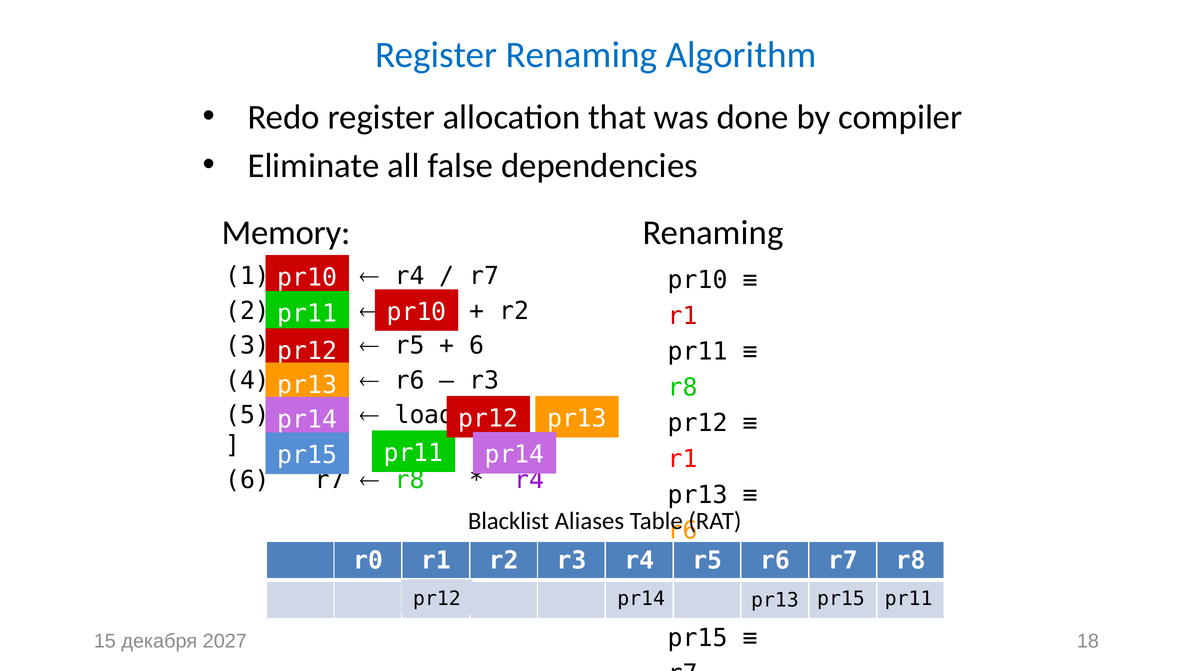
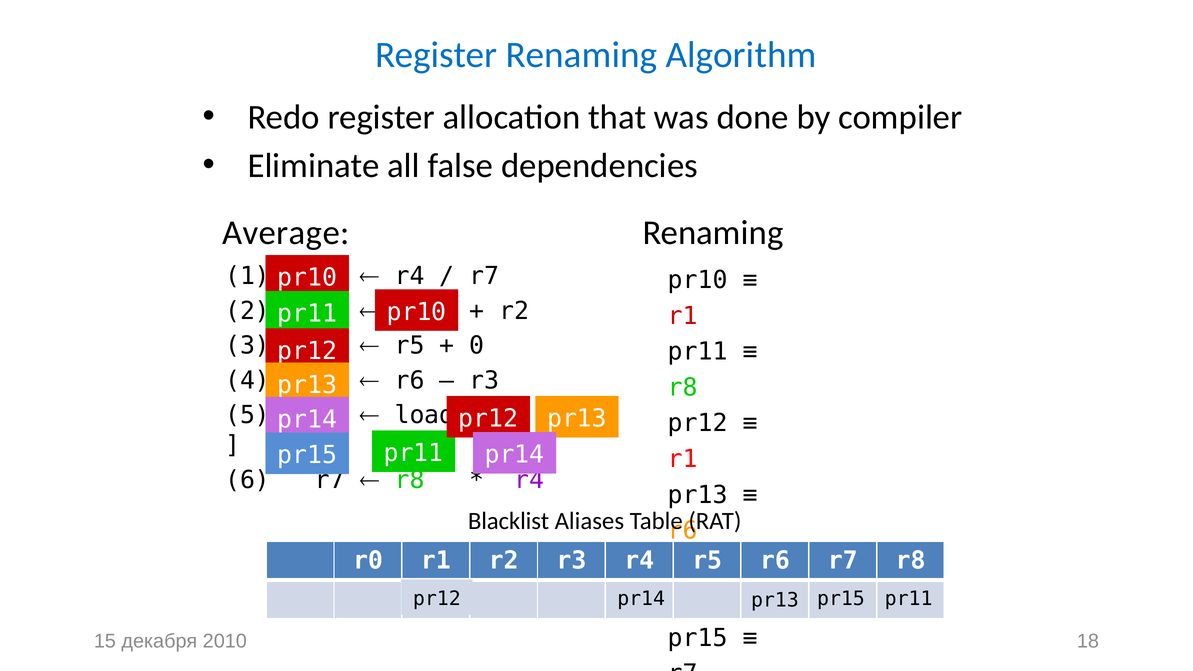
Memory: Memory -> Average (286, 233)
6: 6 -> 0 (477, 346)
2027: 2027 -> 2010 (225, 641)
